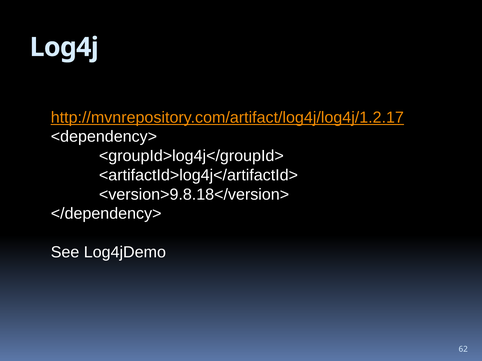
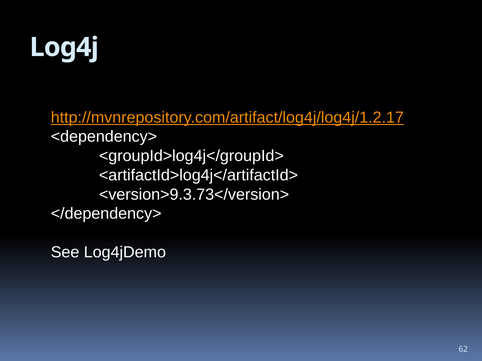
<version>9.8.18</version>: <version>9.8.18</version> -> <version>9.3.73</version> (194, 195)
